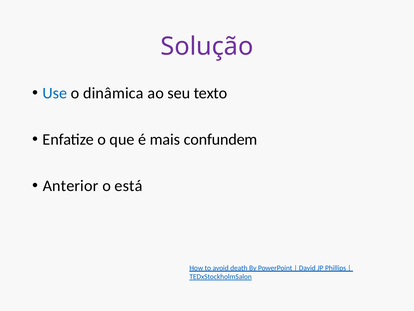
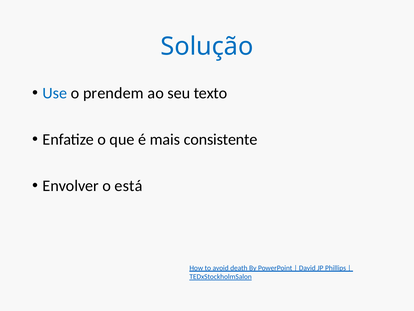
Solução colour: purple -> blue (207, 46)
dinâmica: dinâmica -> prendem (113, 93)
confundem: confundem -> consistente (221, 139)
Anterior: Anterior -> Envolver (71, 186)
